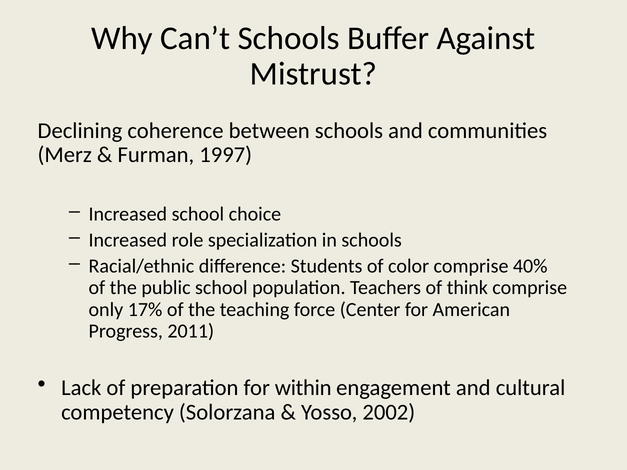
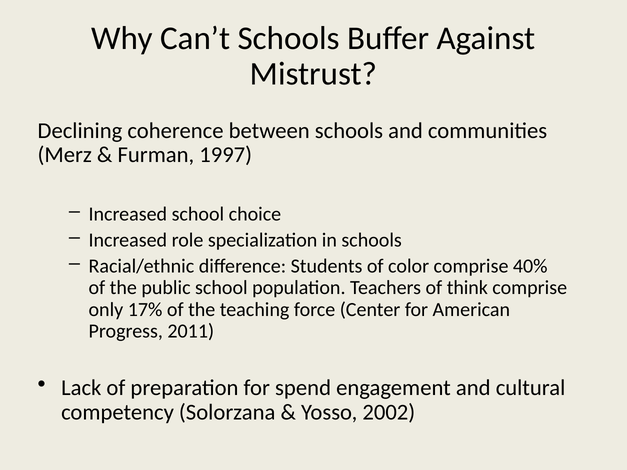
within: within -> spend (303, 388)
